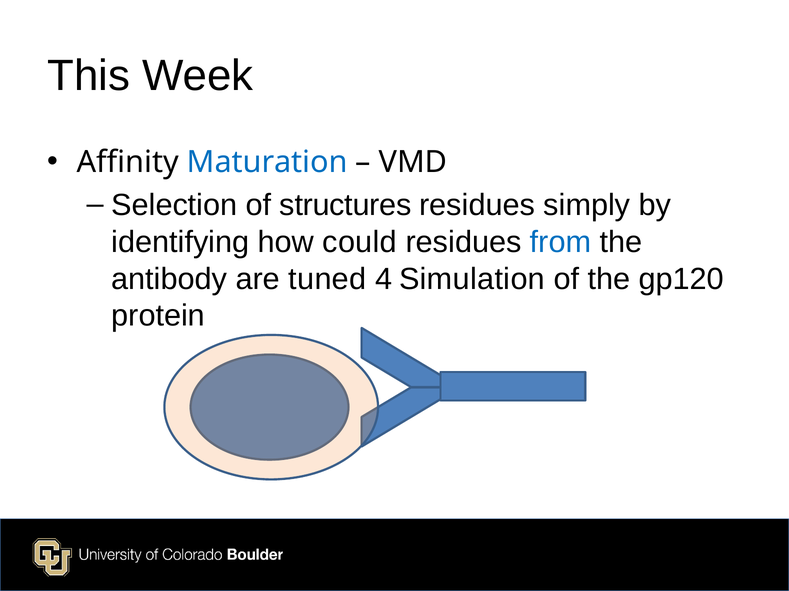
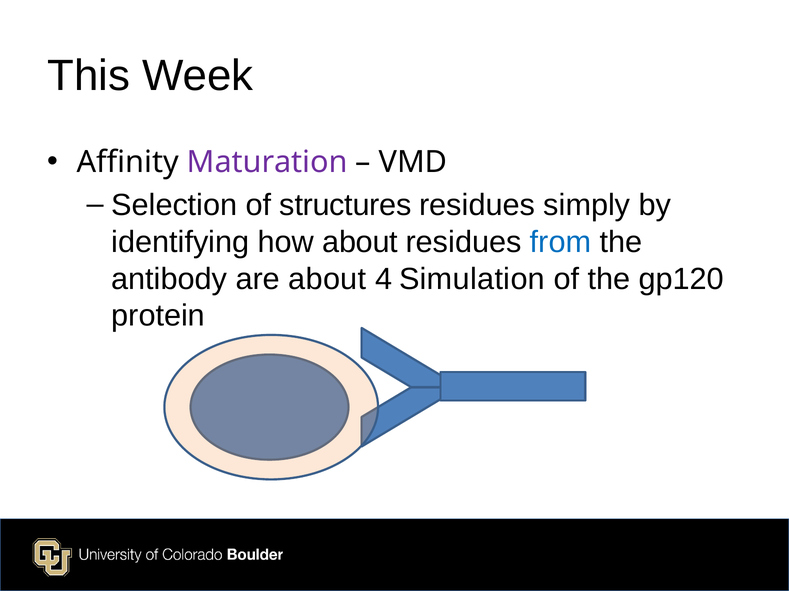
Maturation colour: blue -> purple (267, 163)
how could: could -> about (360, 242)
are tuned: tuned -> about (327, 279)
